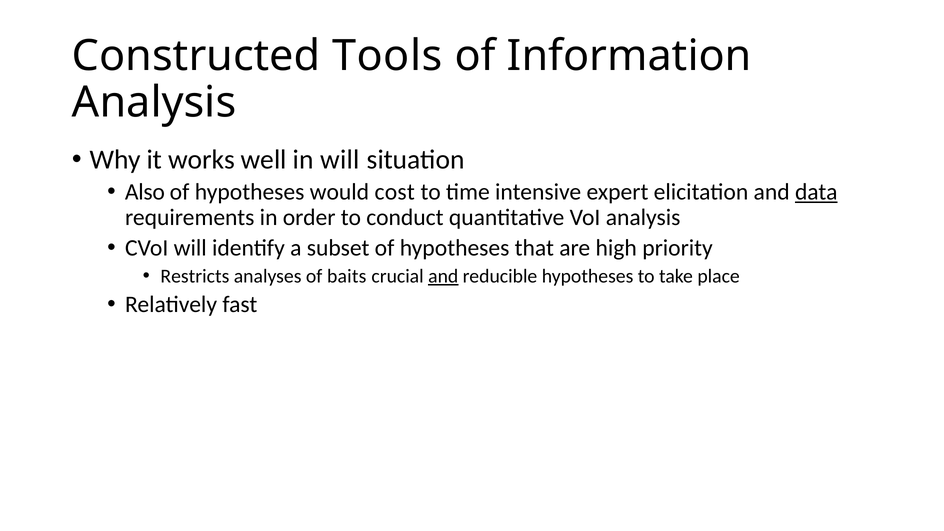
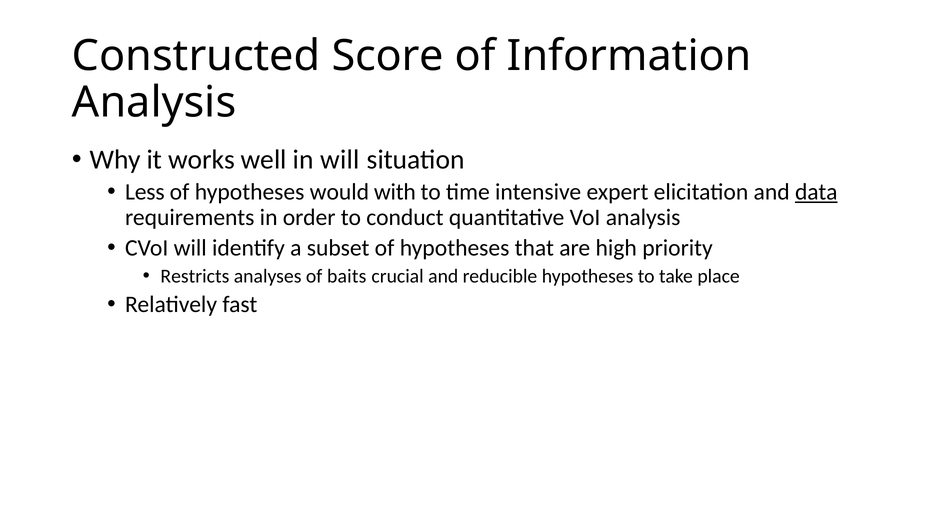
Tools: Tools -> Score (388, 56)
Also: Also -> Less (145, 192)
cost: cost -> with (395, 192)
and underline: present -> none (443, 276)
